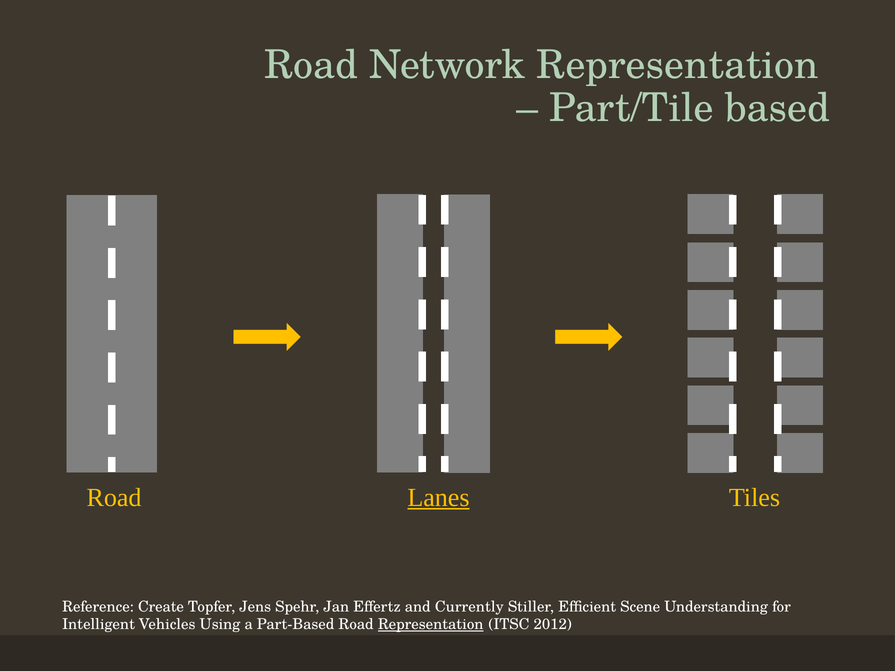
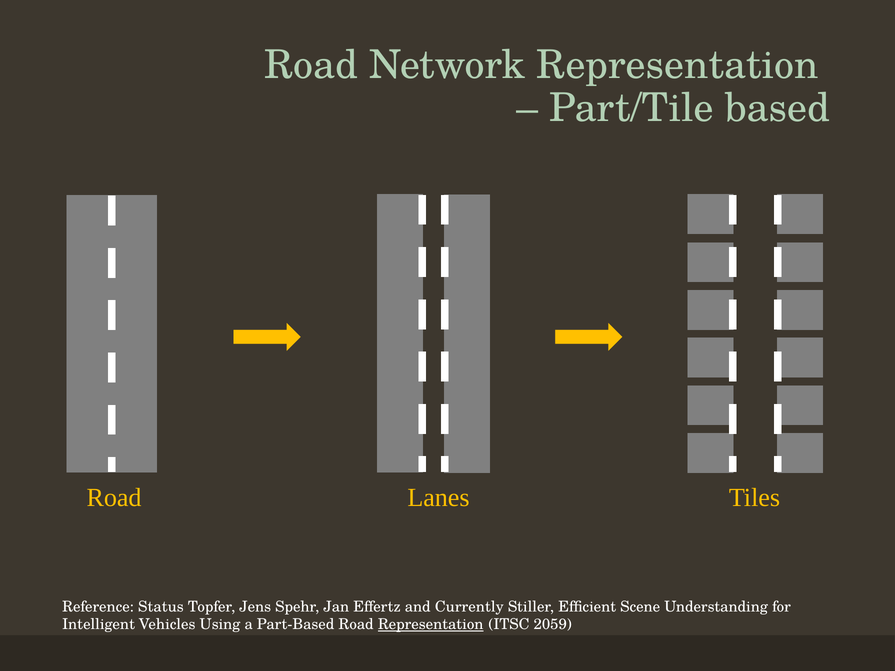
Lanes underline: present -> none (438, 498)
Create: Create -> Status (161, 607)
2012: 2012 -> 2059 (553, 625)
